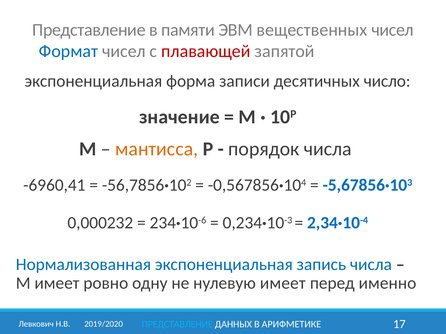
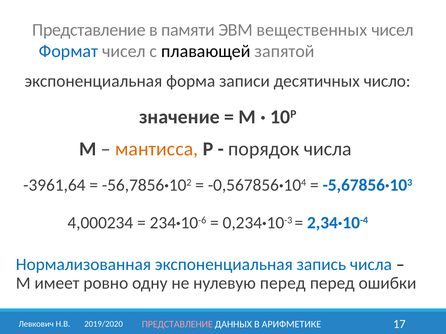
плавающей colour: red -> black (206, 51)
-6960,41: -6960,41 -> -3961,64 (54, 185)
0,000232: 0,000232 -> 4,000234 (100, 223)
нулевую имеет: имеет -> перед (283, 284)
именно: именно -> ошибки (387, 284)
ПРЕДСТАВЛЕНИЕ colour: light blue -> pink (177, 325)
